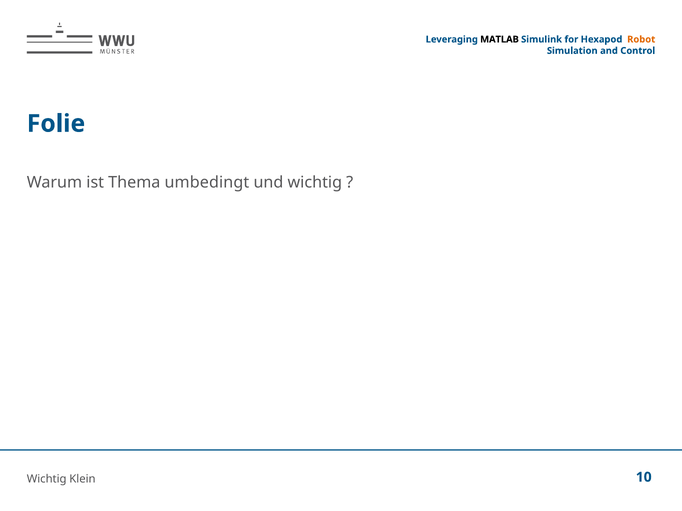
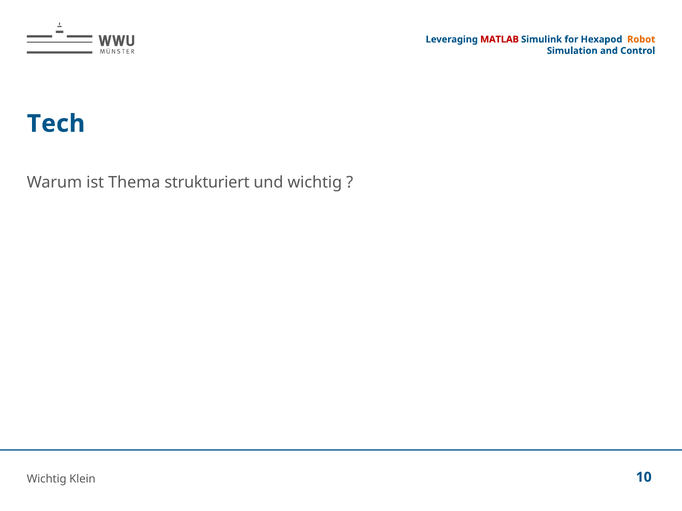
MATLAB colour: black -> red (500, 39)
Folie: Folie -> Tech (56, 124)
umbedingt: umbedingt -> strukturiert (207, 183)
